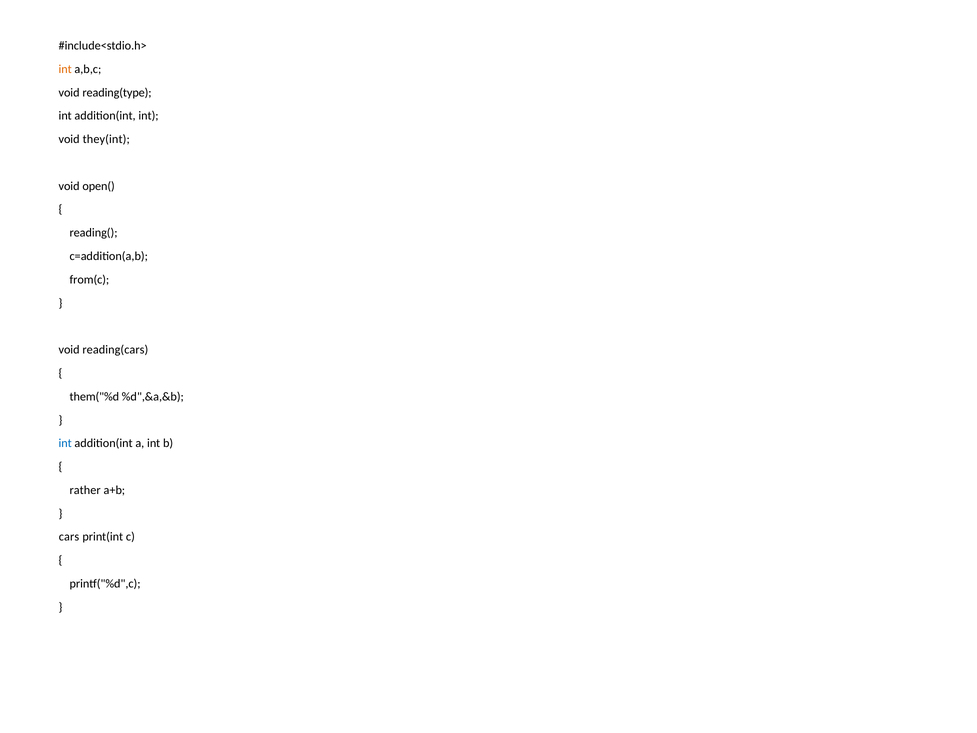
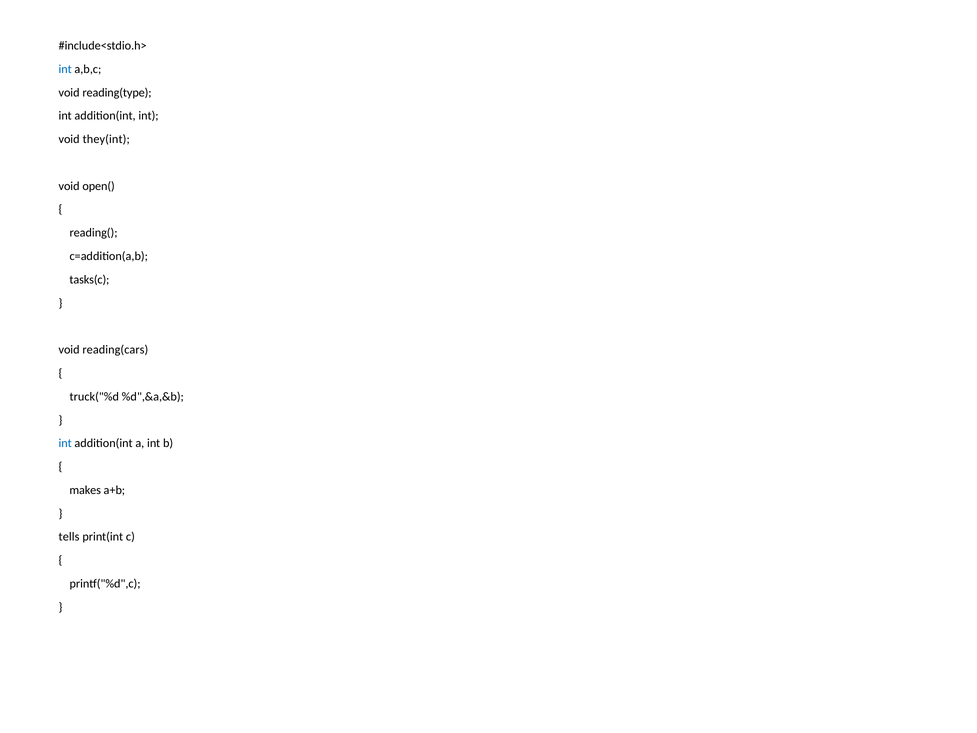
int colour: orange -> blue (65, 69)
from(c: from(c -> tasks(c (89, 280)
them("%d: them("%d -> truck("%d (94, 396)
rather: rather -> makes (85, 490)
cars: cars -> tells (69, 537)
